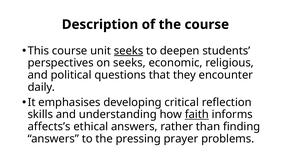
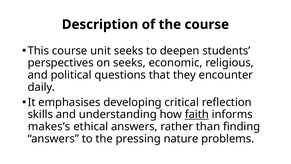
seeks underline: present -> none (129, 51)
affects’s: affects’s -> makes’s (49, 126)
prayer: prayer -> nature (181, 138)
